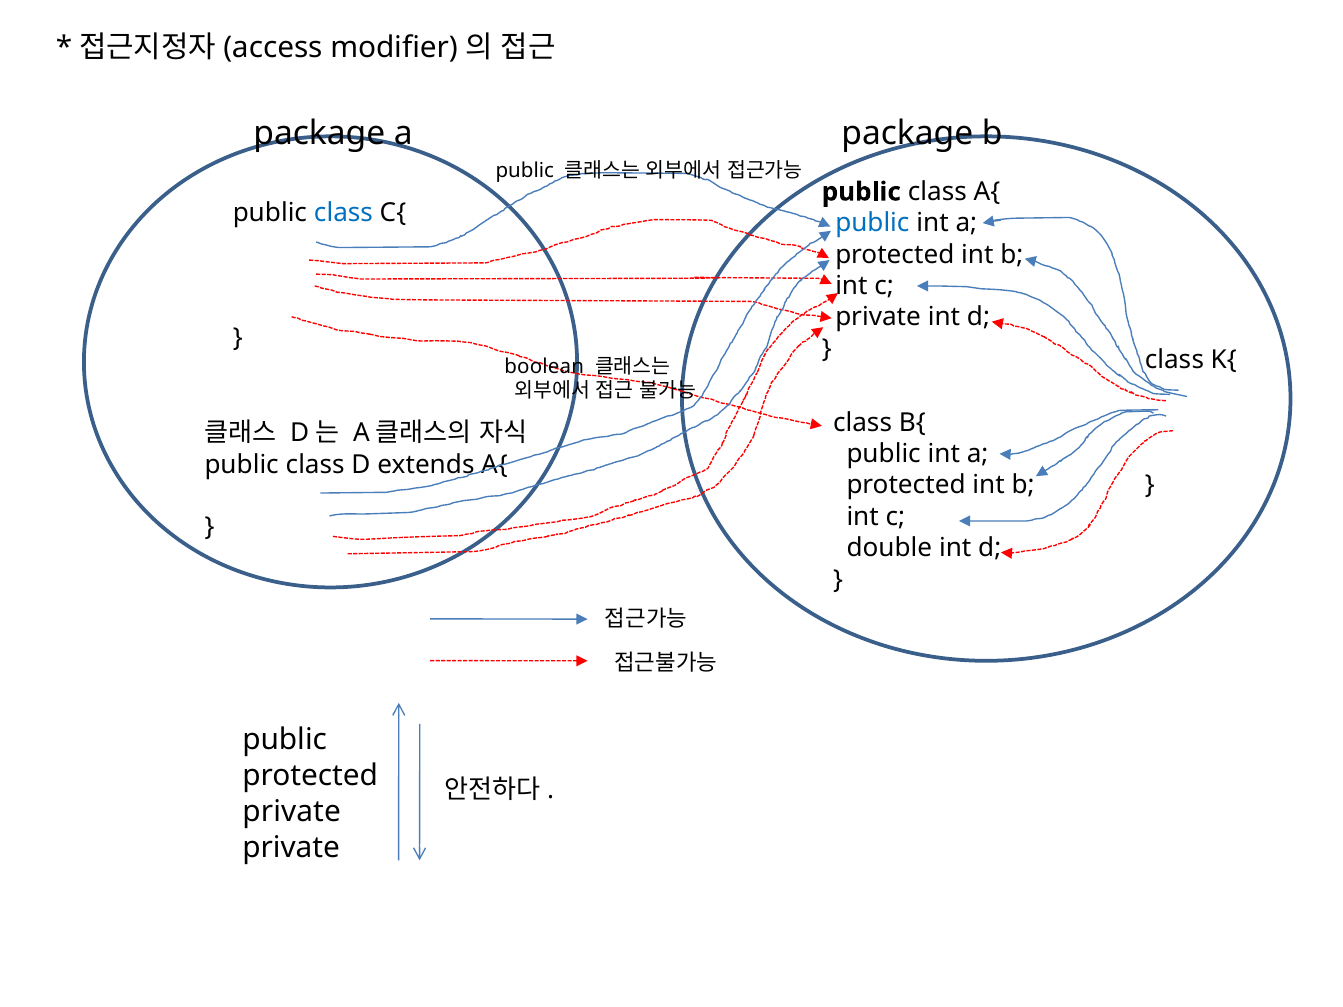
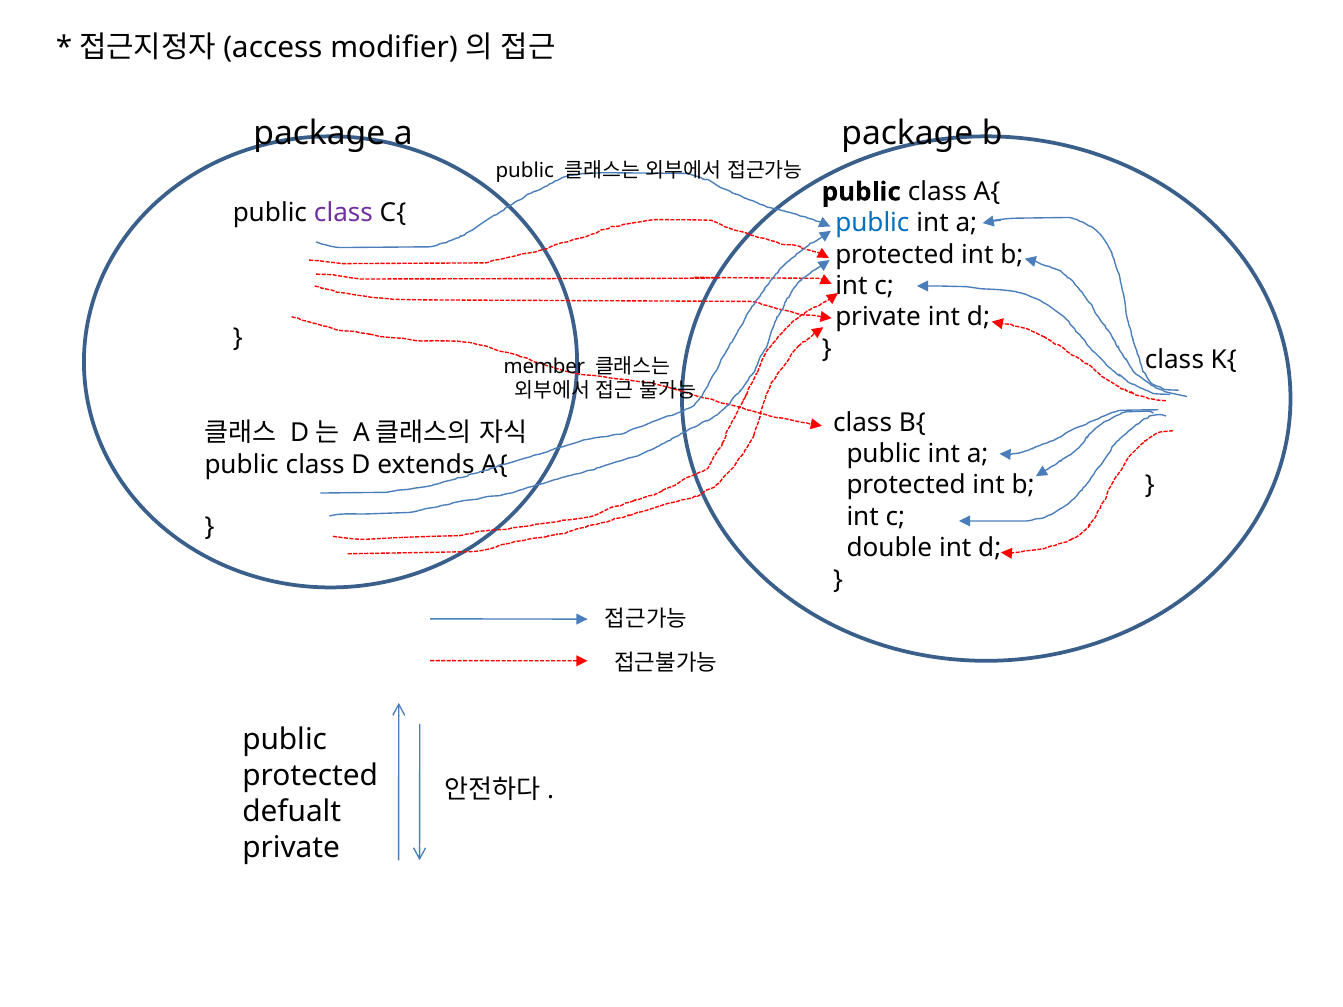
class colour: blue -> purple (343, 213)
boolean: boolean -> member (544, 367)
private: private -> defualt (292, 812)
